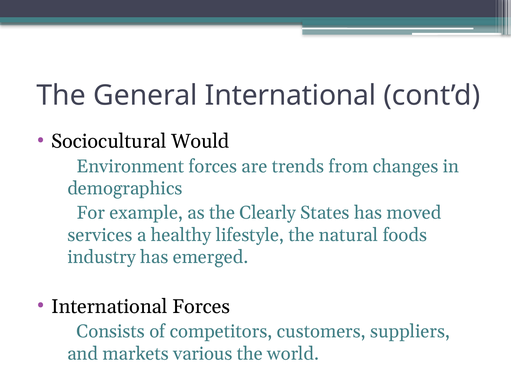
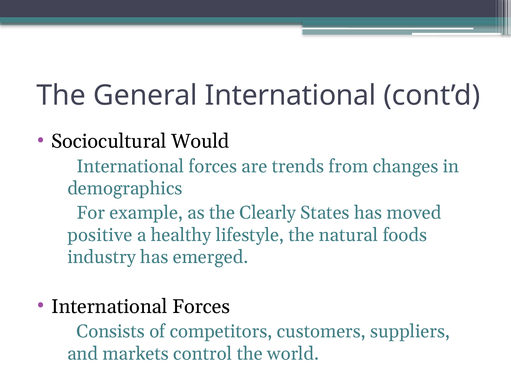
Environment: Environment -> International (130, 167)
services: services -> positive (100, 235)
various: various -> control (203, 354)
